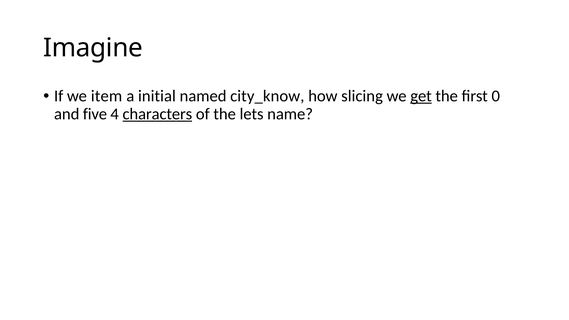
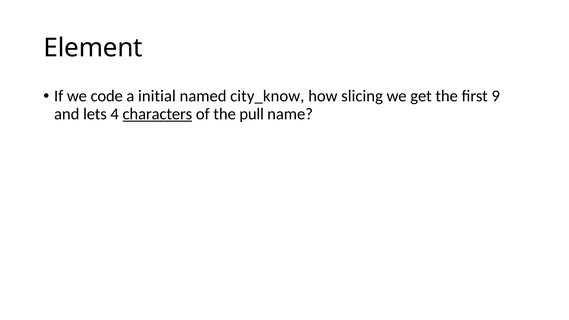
Imagine: Imagine -> Element (93, 48)
item: item -> code (107, 96)
get underline: present -> none (421, 96)
0: 0 -> 9 (496, 96)
five: five -> lets (95, 114)
lets: lets -> pull (252, 114)
